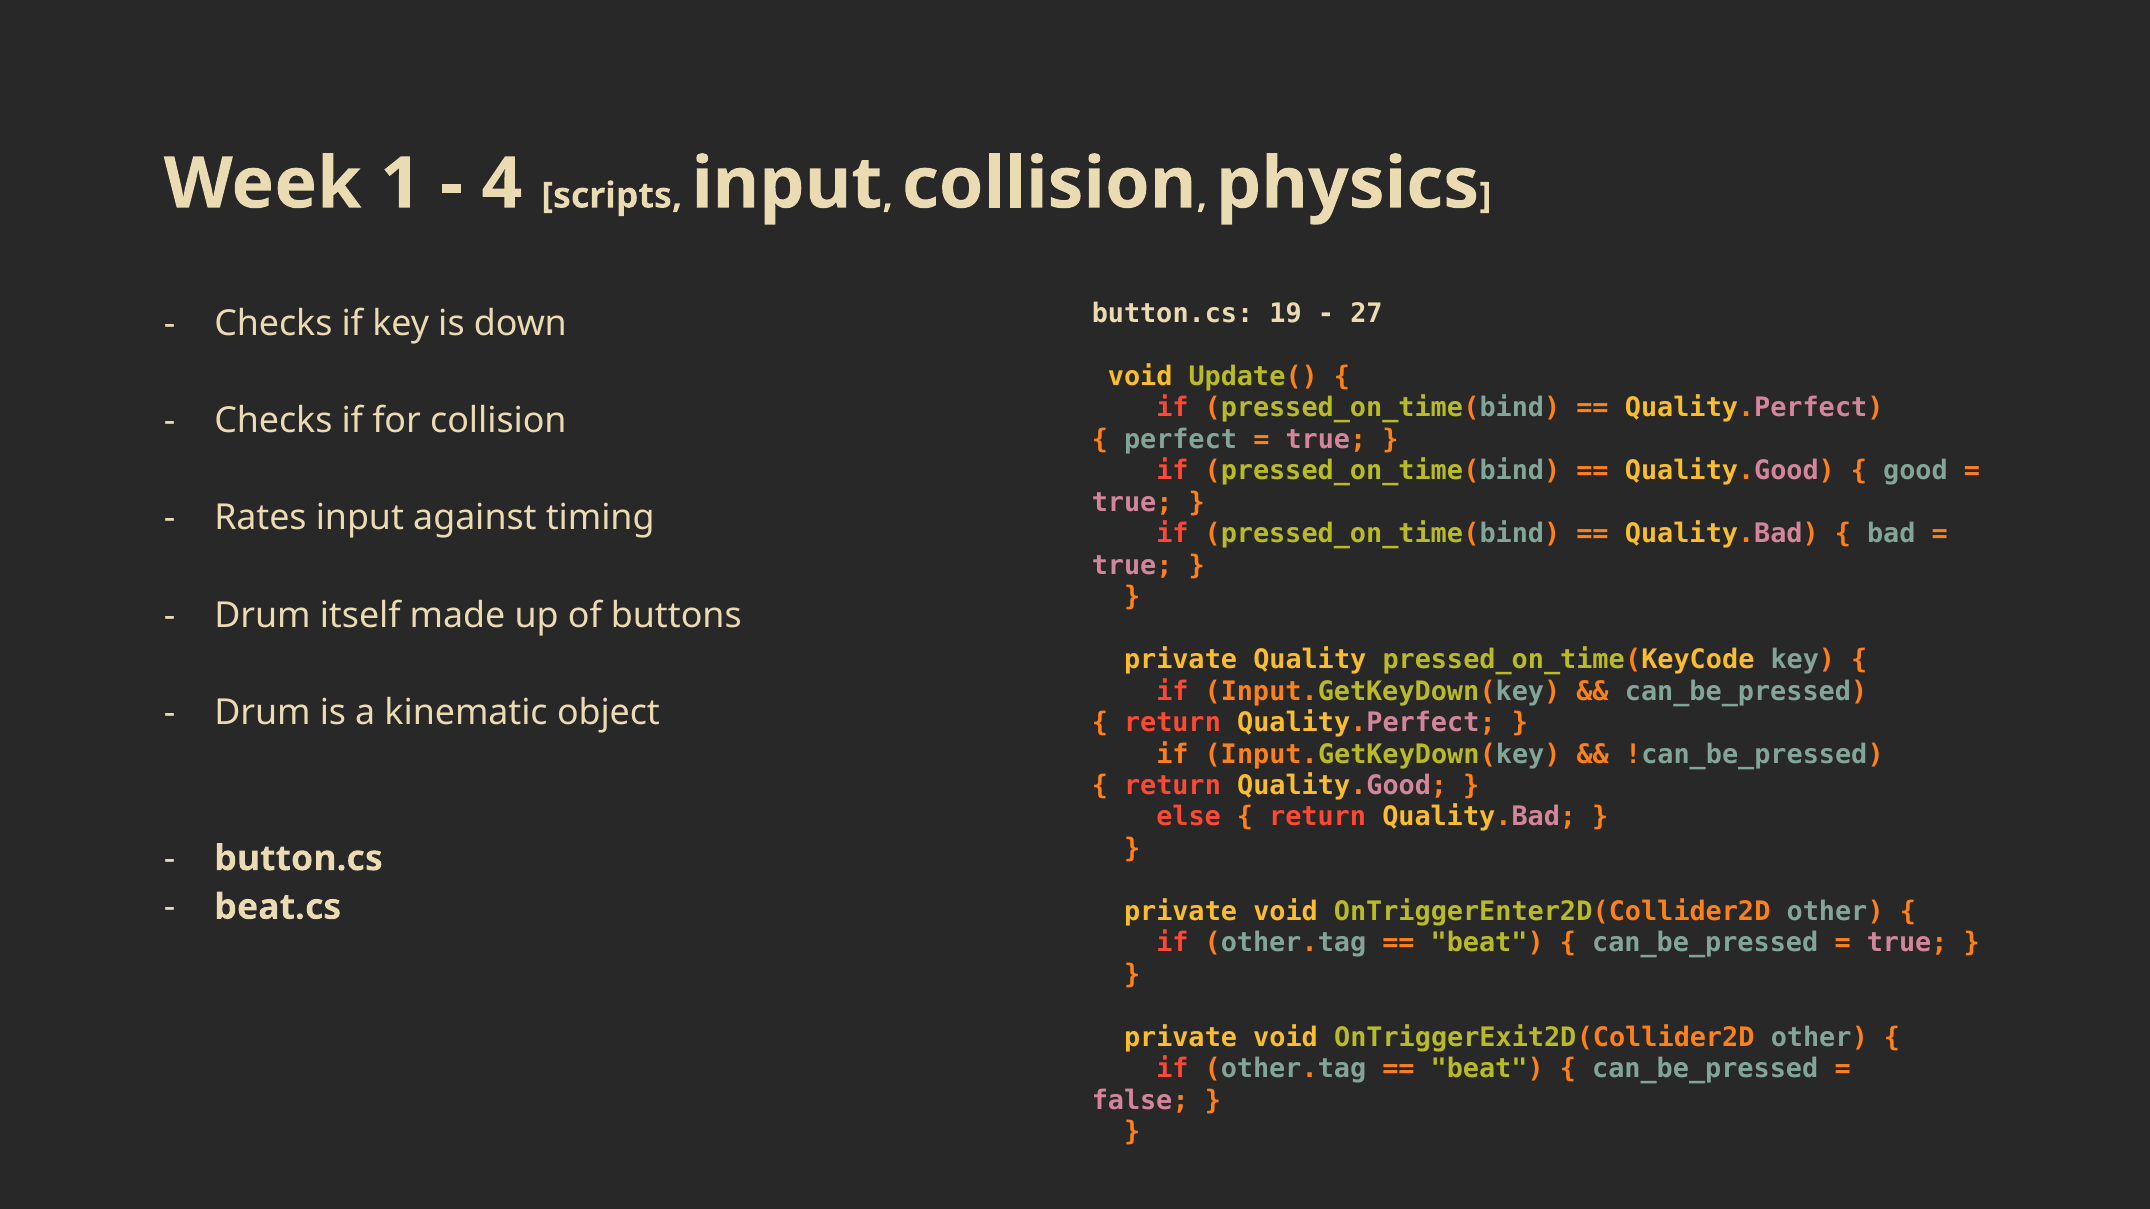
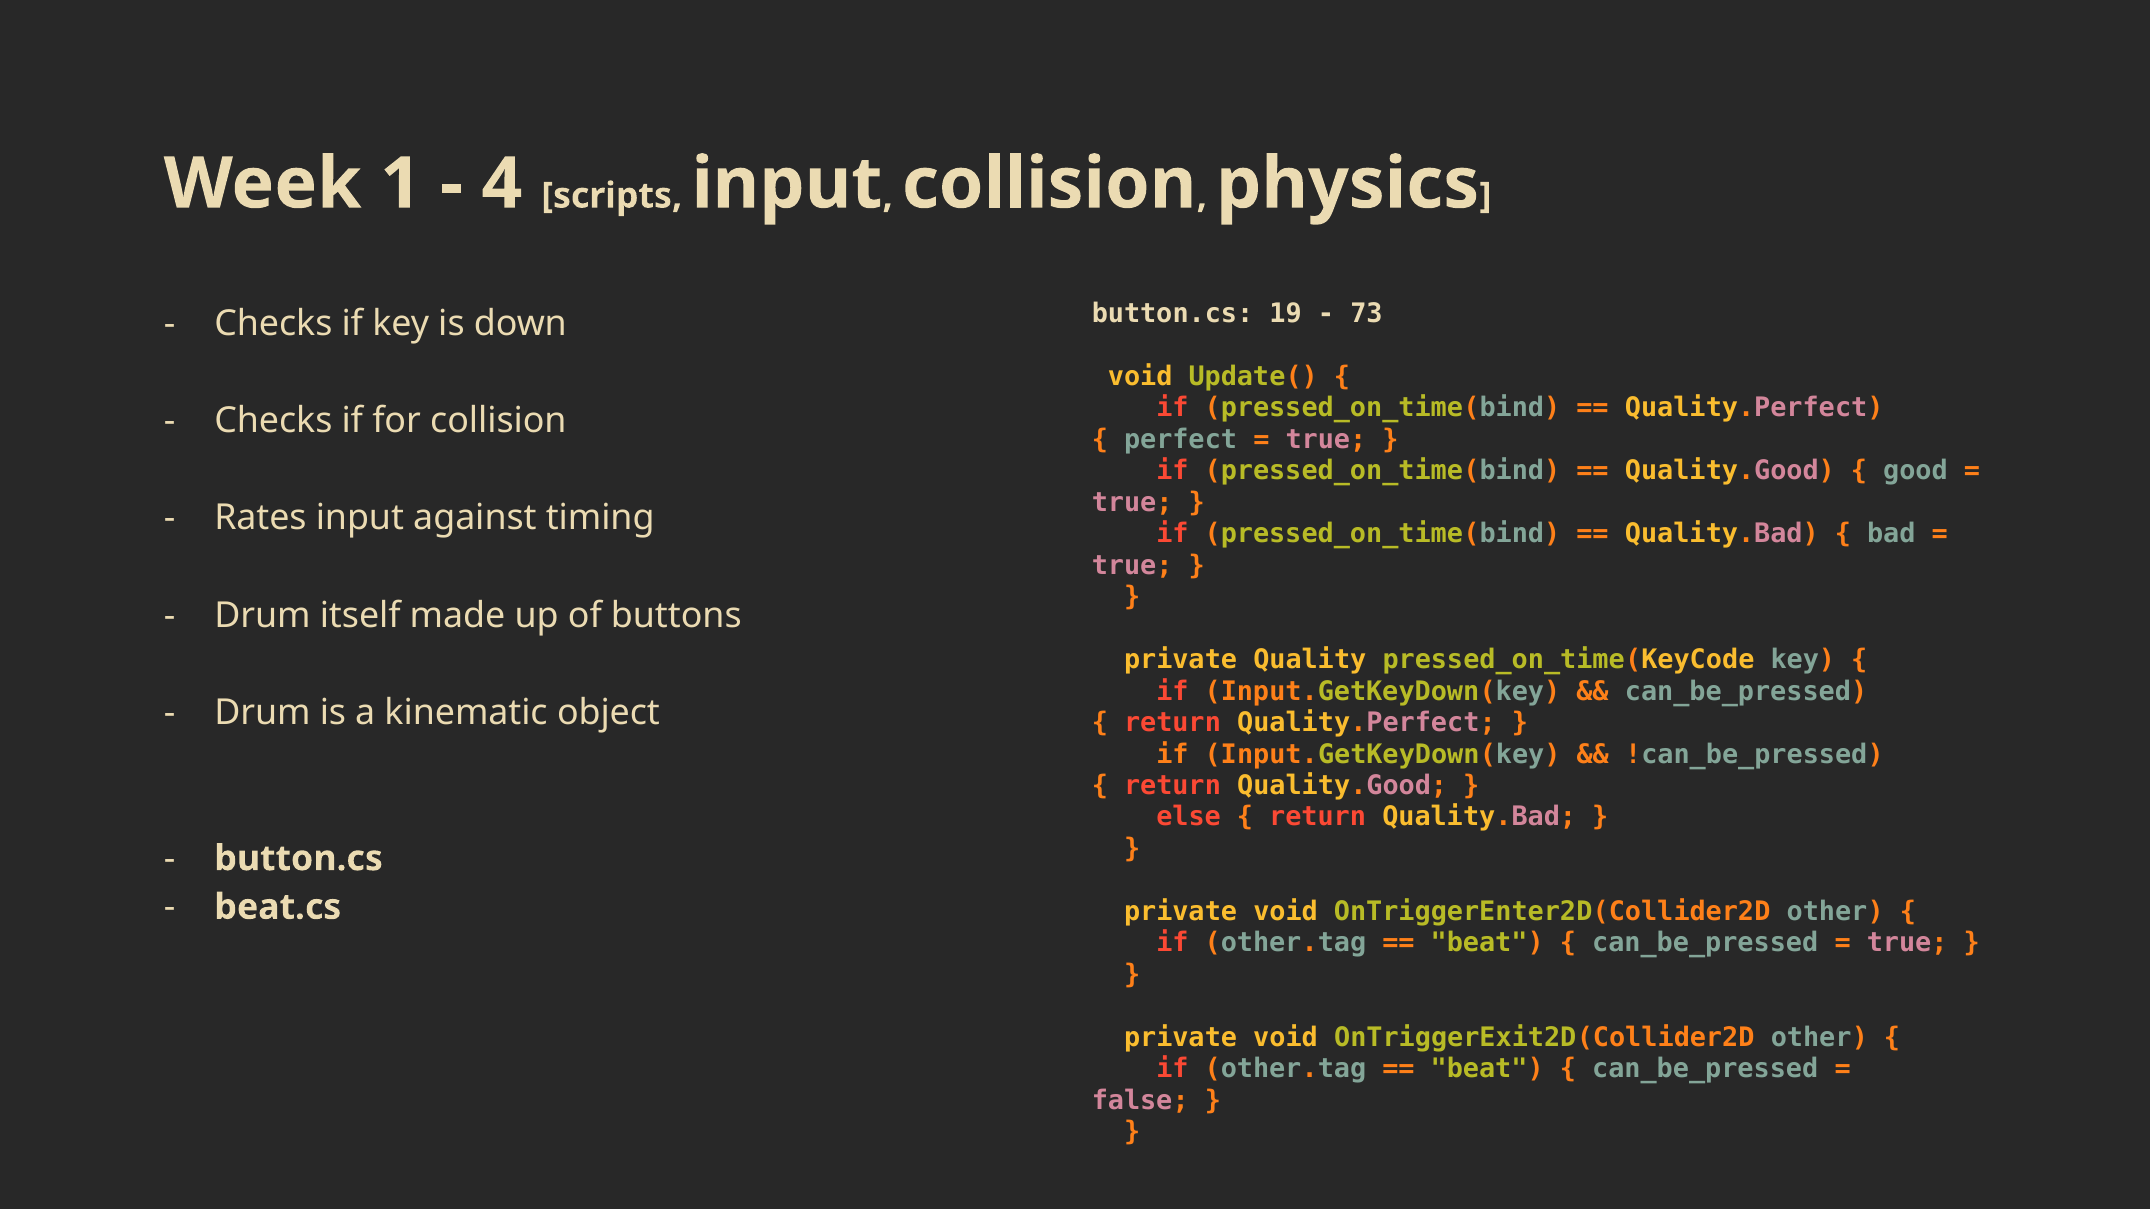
27: 27 -> 73 (1366, 314)
